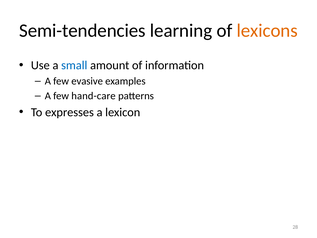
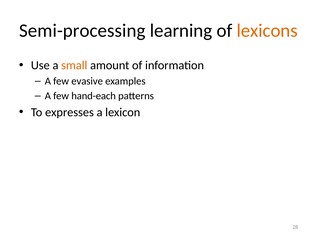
Semi-tendencies: Semi-tendencies -> Semi-processing (82, 31)
small colour: blue -> orange (74, 65)
hand-care: hand-care -> hand-each (94, 96)
